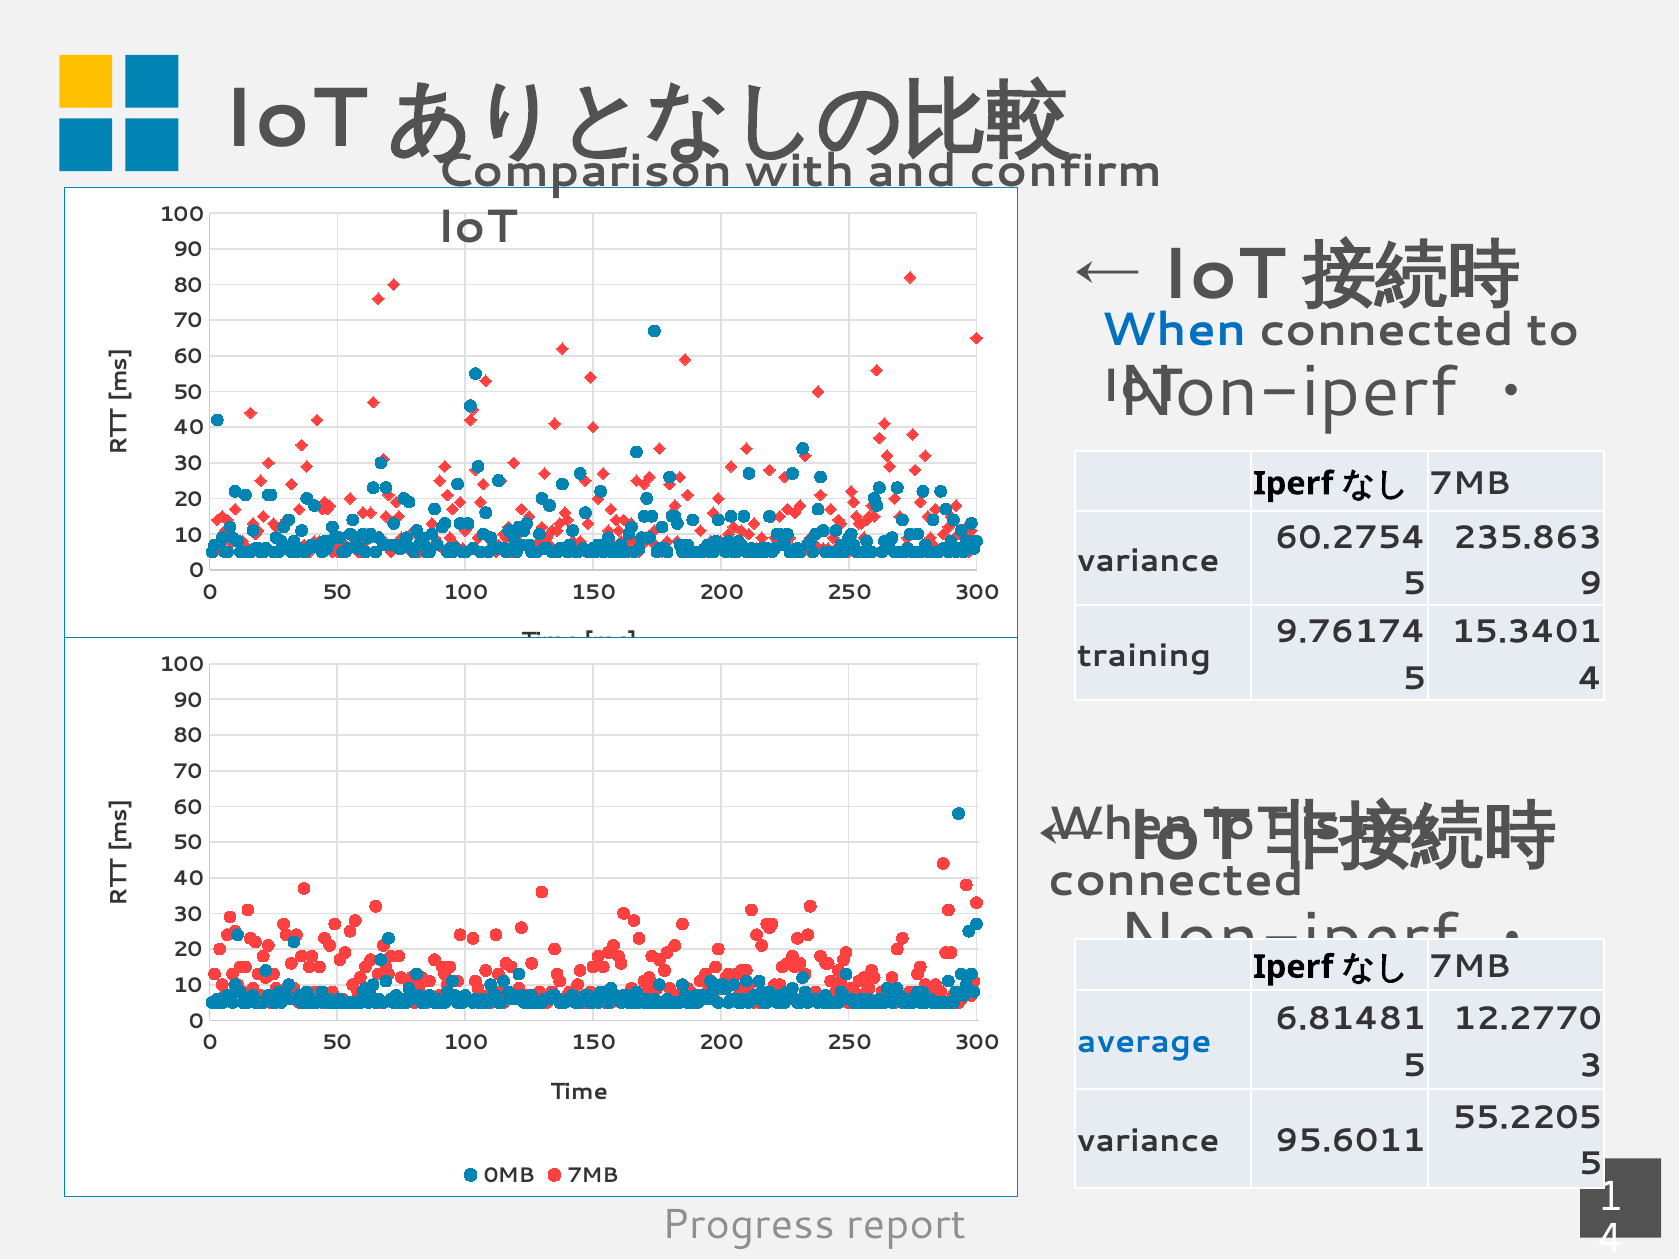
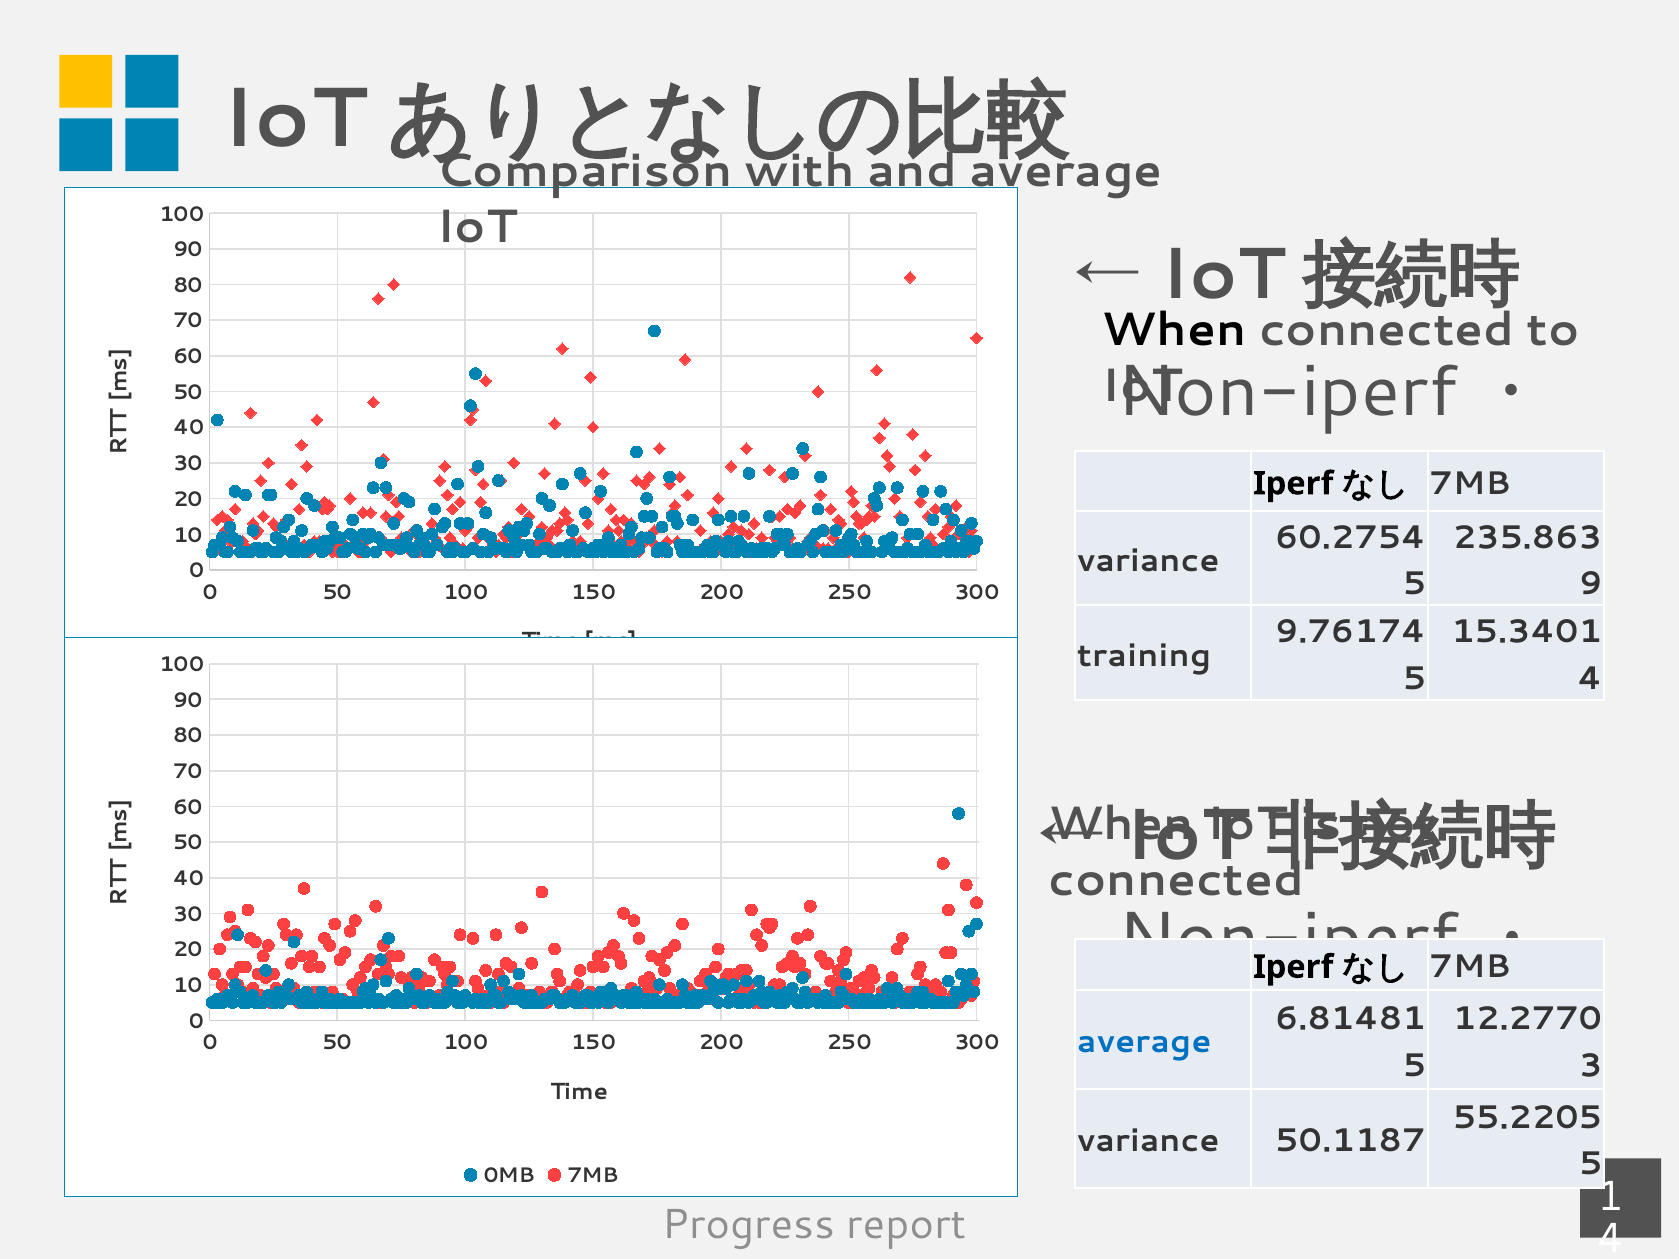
confirm: confirm -> average (1066, 171)
When colour: blue -> black (1174, 331)
95.6011: 95.6011 -> 50.1187 (1350, 1141)
